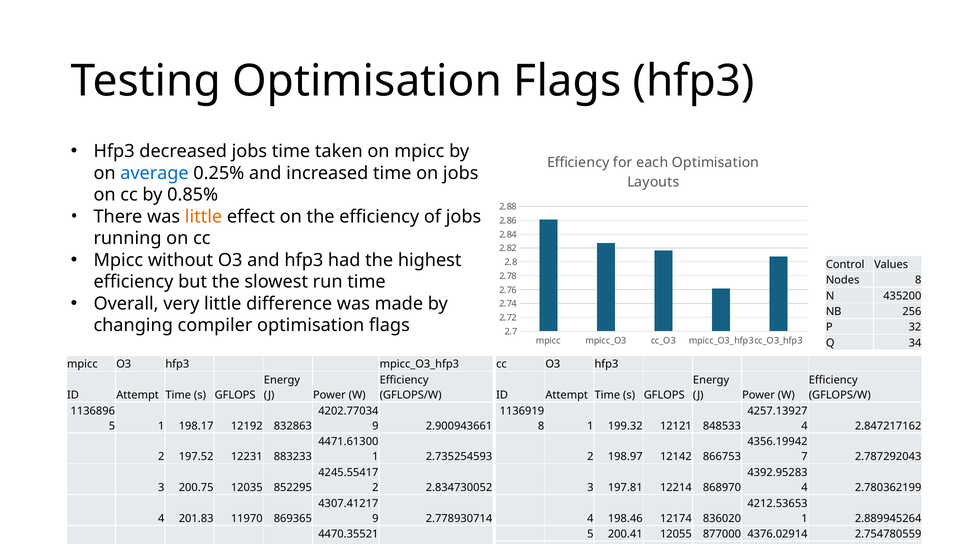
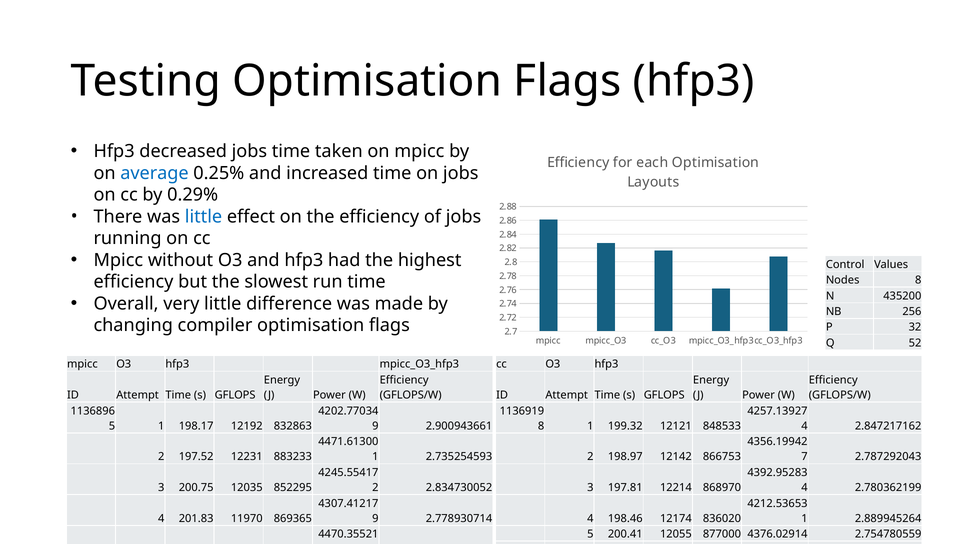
0.85%: 0.85% -> 0.29% (193, 195)
little colour: orange -> blue (204, 217)
34: 34 -> 52 (915, 343)
